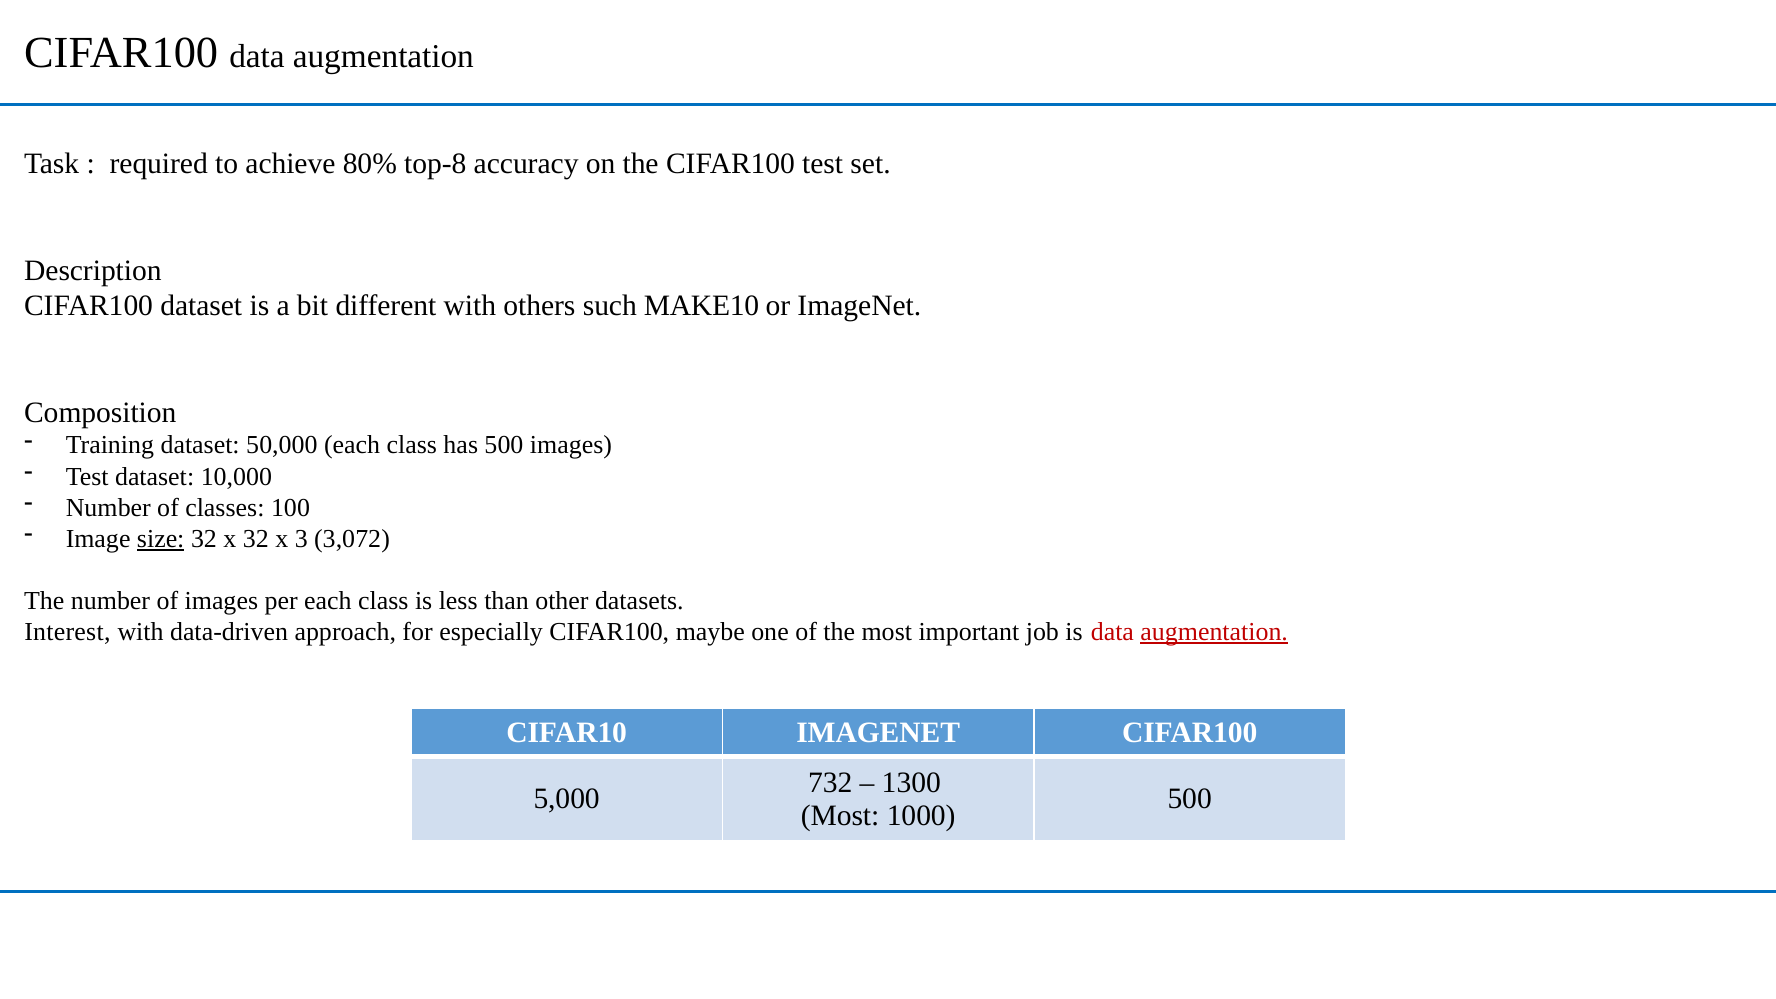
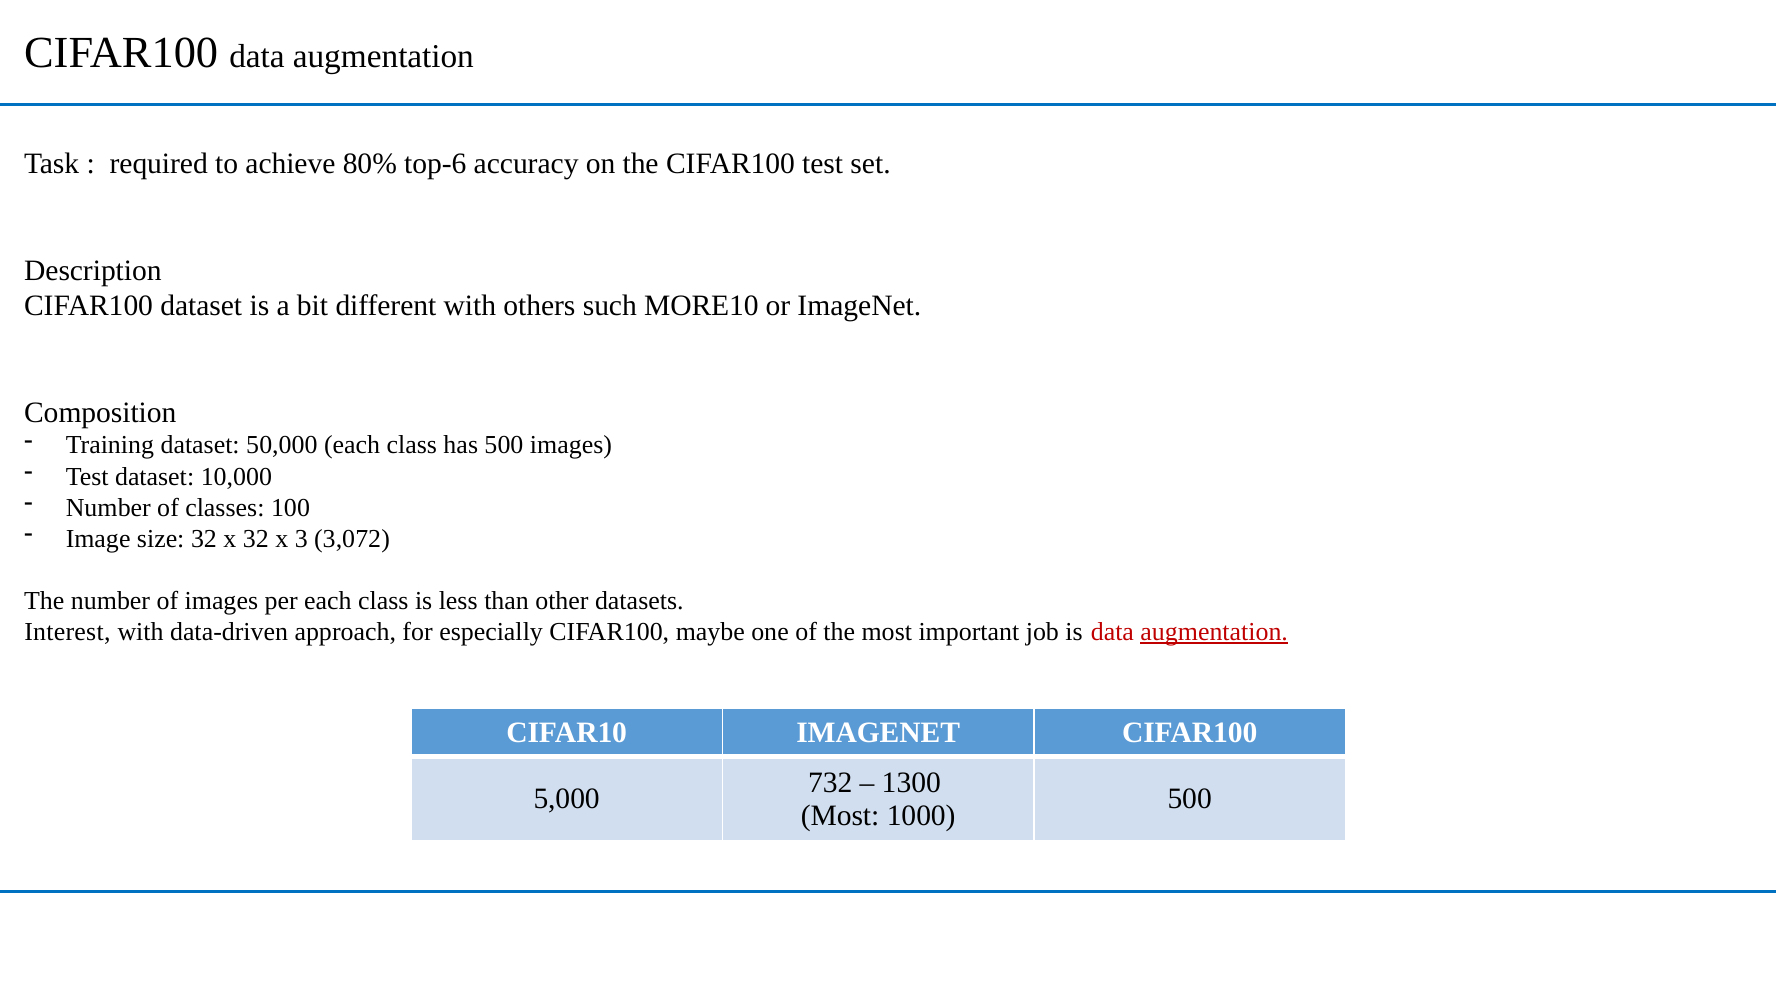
top-8: top-8 -> top-6 (435, 164)
MAKE10: MAKE10 -> MORE10 (701, 306)
size underline: present -> none (161, 539)
